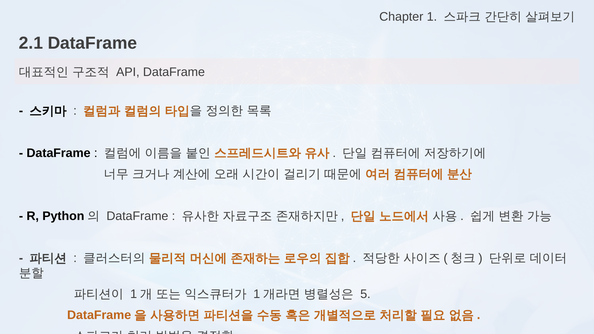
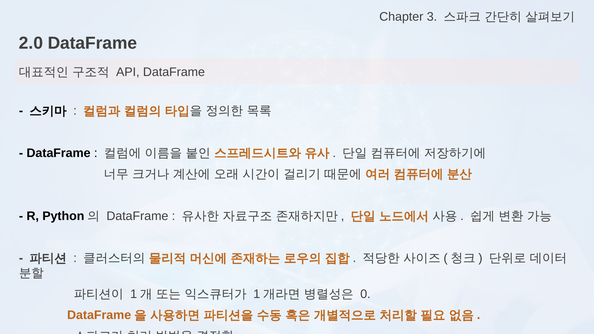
1: 1 -> 3 (432, 17)
2.1: 2.1 -> 2.0 (31, 43)
5: 5 -> 0 (365, 294)
